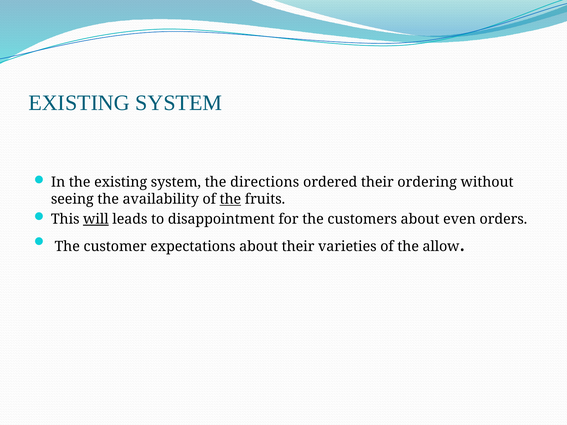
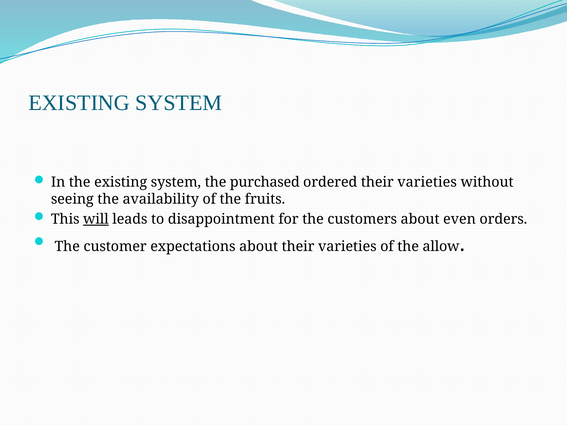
directions: directions -> purchased (265, 182)
ordered their ordering: ordering -> varieties (427, 182)
the underline: present -> none (230, 199)
